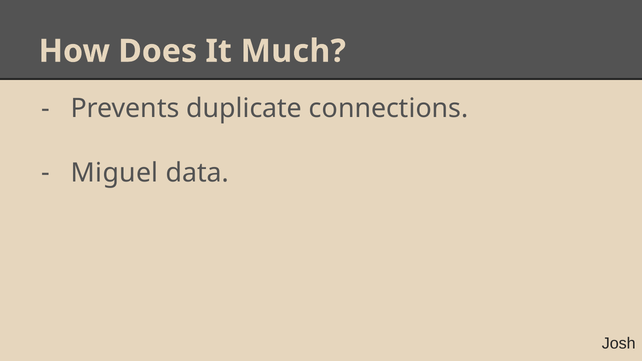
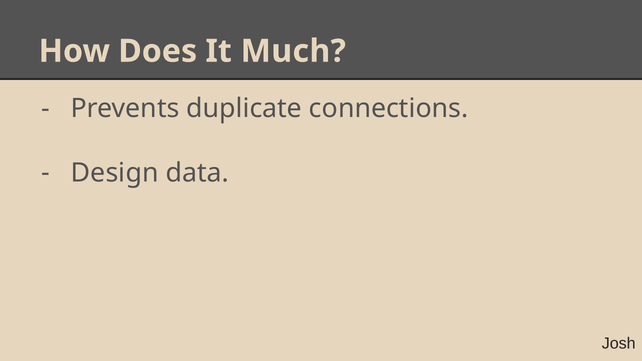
Miguel: Miguel -> Design (115, 173)
